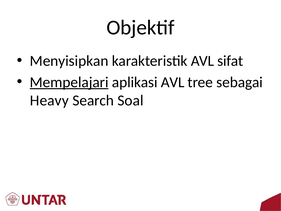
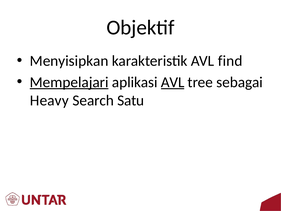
sifat: sifat -> find (230, 61)
AVL underline: none -> present (173, 82)
Soal: Soal -> Satu (131, 100)
